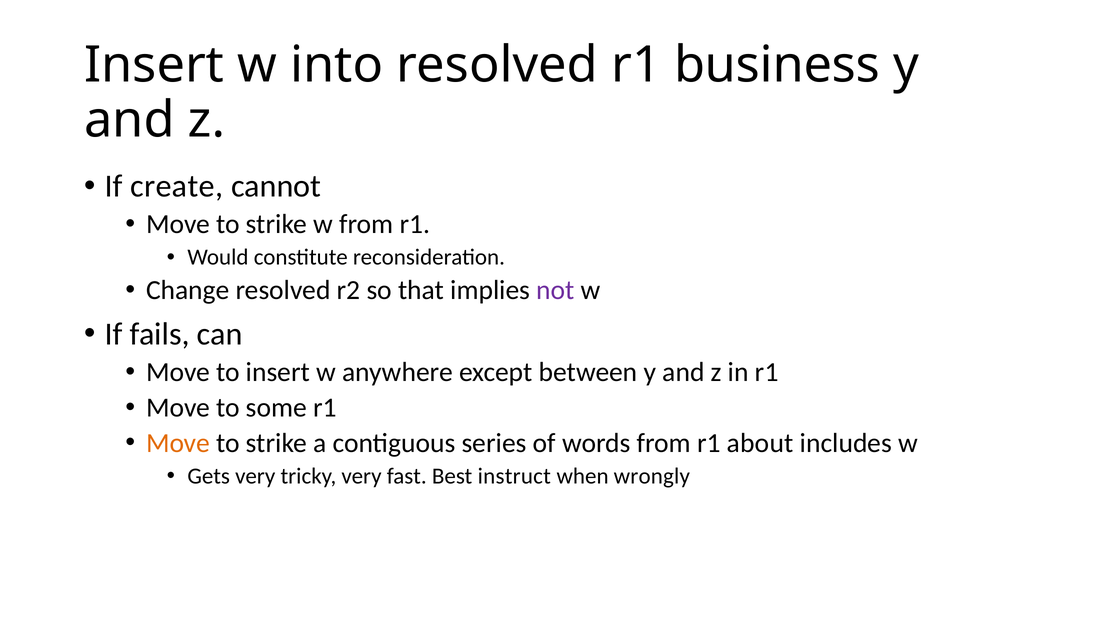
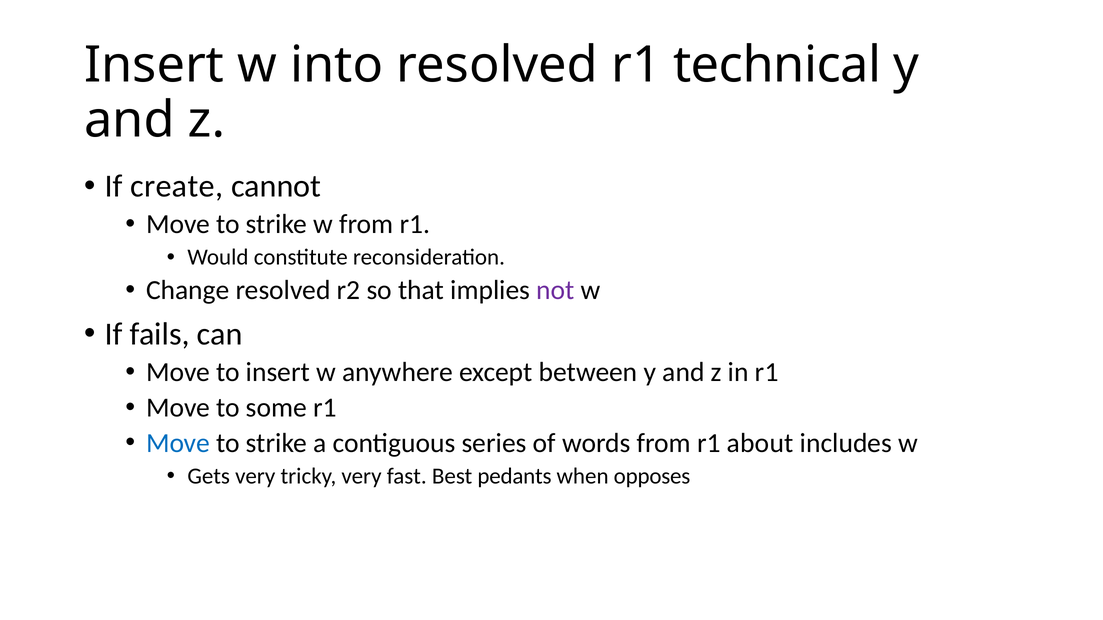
business: business -> technical (777, 65)
Move colour: orange -> blue (178, 443)
instruct: instruct -> pedants (514, 476)
wrongly: wrongly -> opposes (652, 476)
